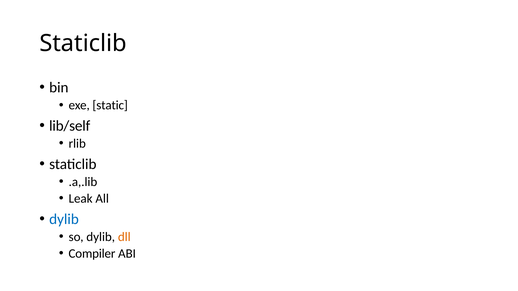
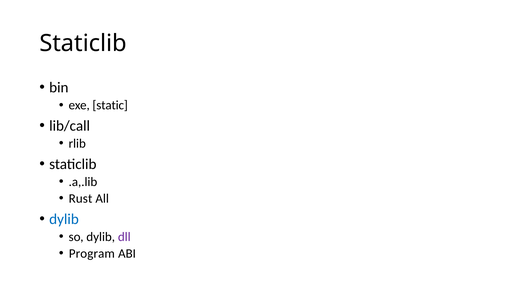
lib/self: lib/self -> lib/call (70, 126)
Leak: Leak -> Rust (81, 199)
dll colour: orange -> purple (124, 237)
Compiler: Compiler -> Program (92, 254)
